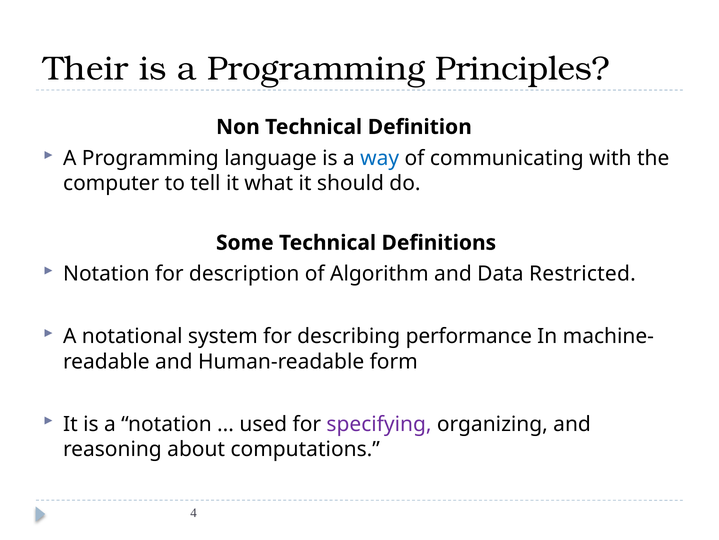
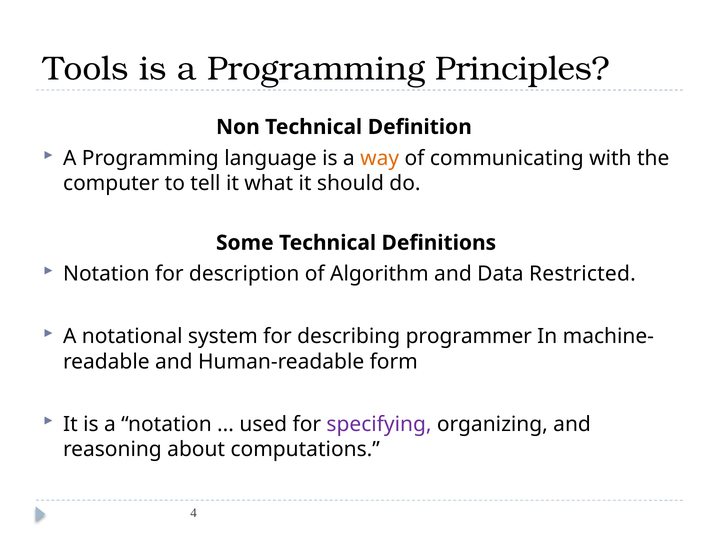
Their: Their -> Tools (86, 69)
way colour: blue -> orange (380, 158)
performance: performance -> programmer (469, 336)
